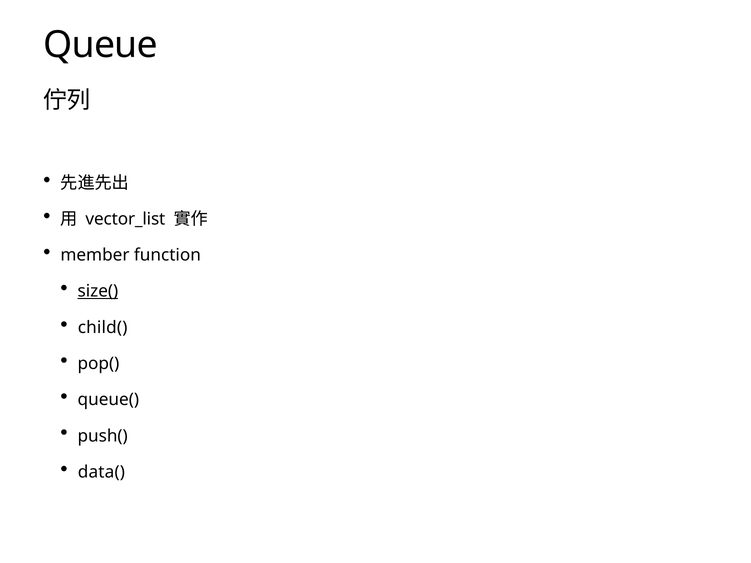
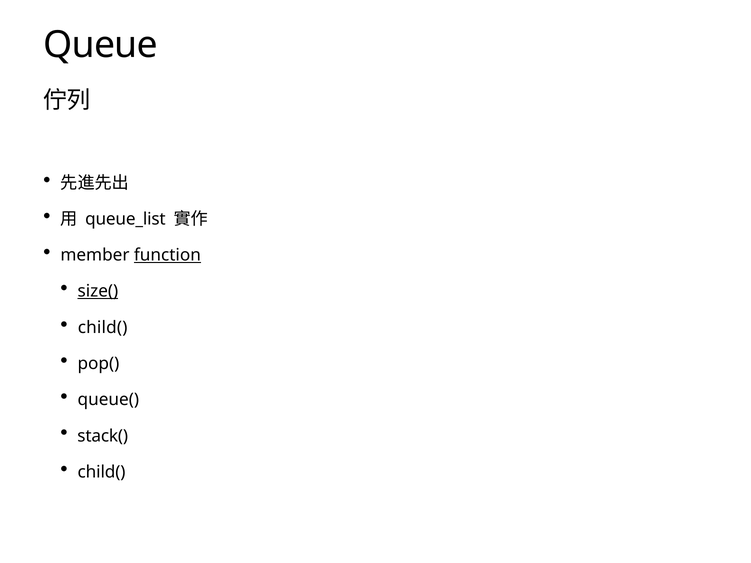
vector_list: vector_list -> queue_list (125, 219)
function underline: none -> present (167, 255)
push(: push( -> stack( (103, 436)
data(: data( -> child( (102, 472)
